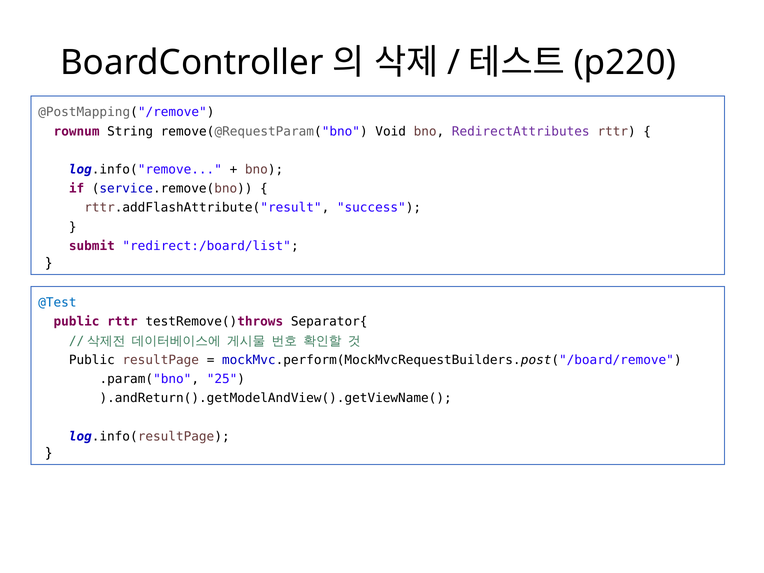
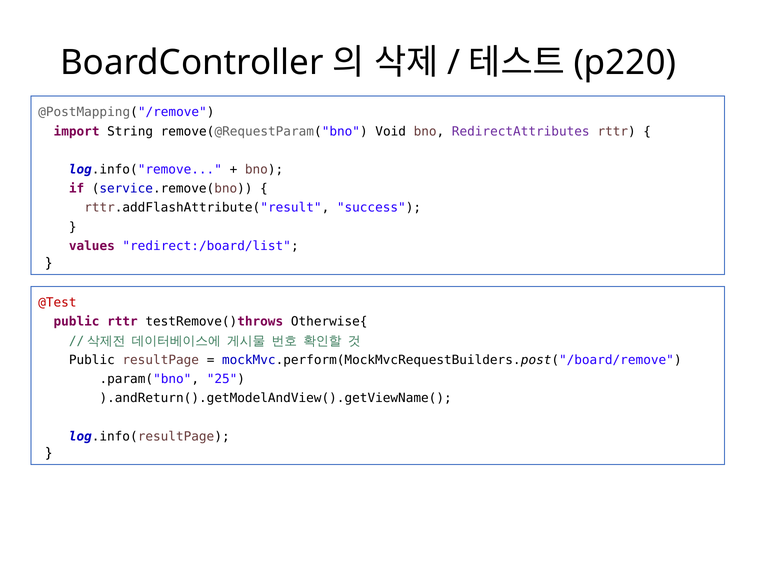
rownum: rownum -> import (77, 131)
submit: submit -> values (92, 246)
@Test colour: blue -> red (57, 303)
Separator{: Separator{ -> Otherwise{ (329, 322)
